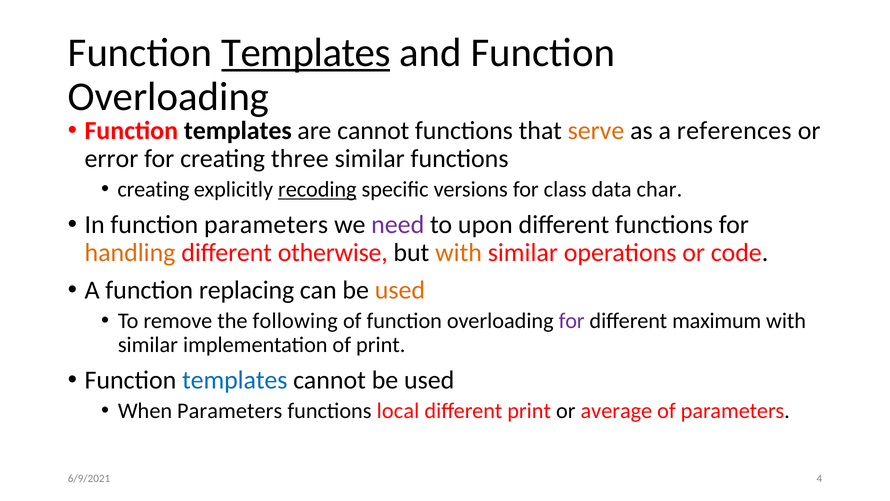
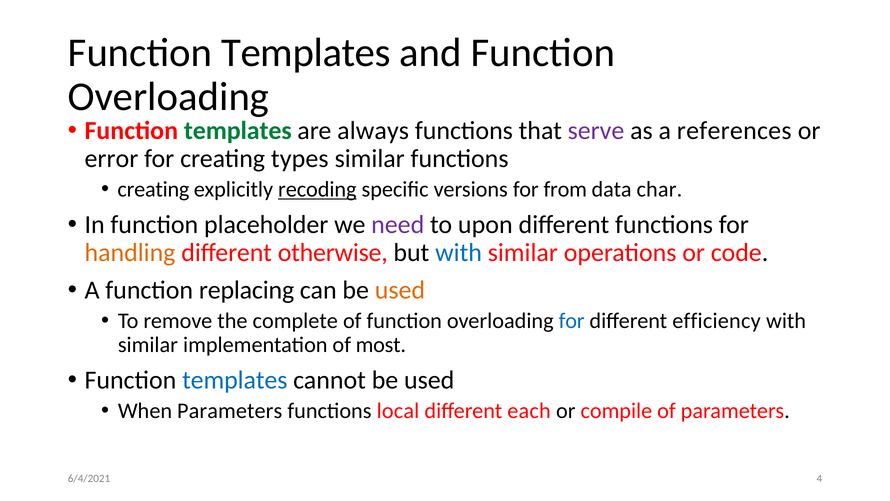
Templates underline: present -> none (306, 53)
templates colour: black -> green (238, 131)
are cannot: cannot -> always (373, 131)
serve colour: orange -> purple (596, 131)
three: three -> types (300, 159)
class: class -> from (565, 189)
function parameters: parameters -> placeholder (266, 225)
with colour: orange -> blue (459, 253)
following: following -> complete (295, 321)
for colour: purple -> blue (572, 321)
maximum: maximum -> efficiency (716, 321)
of print: print -> most (381, 345)
different print: print -> each (529, 410)
average: average -> compile (616, 410)
6/9/2021: 6/9/2021 -> 6/4/2021 (89, 478)
